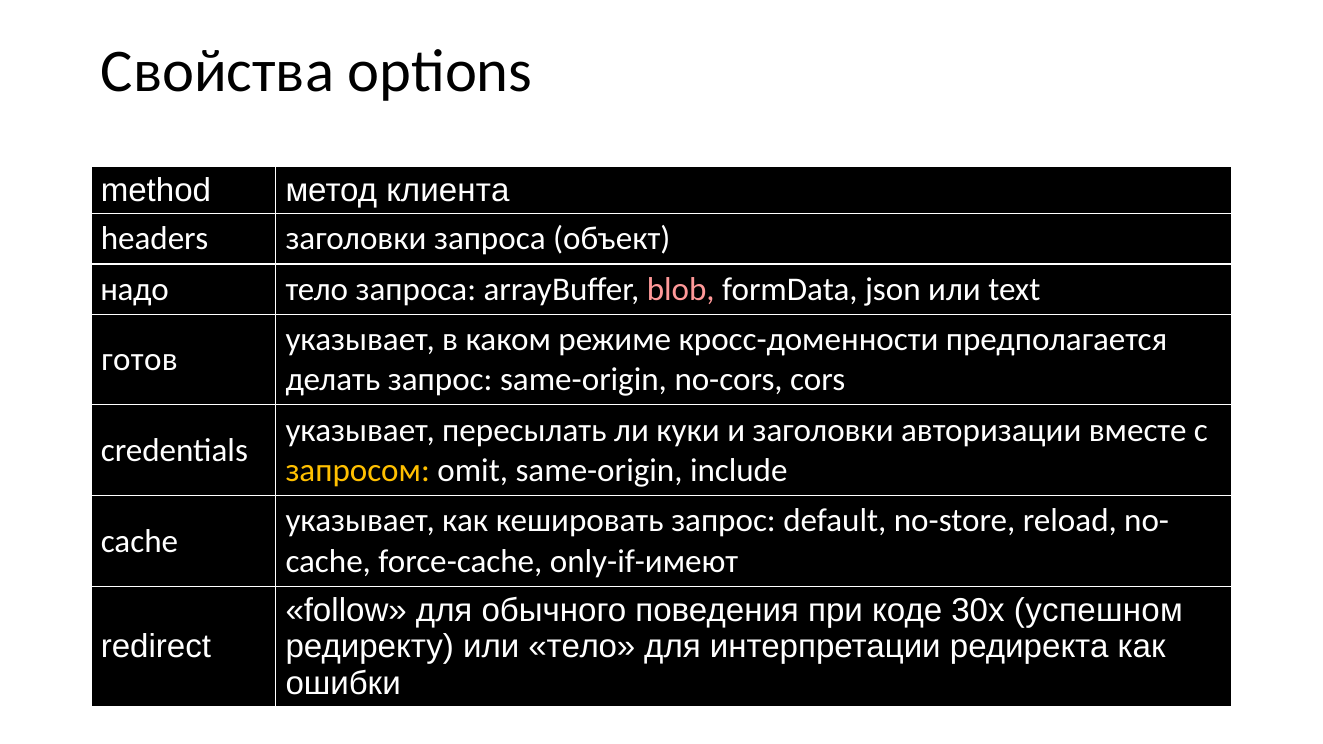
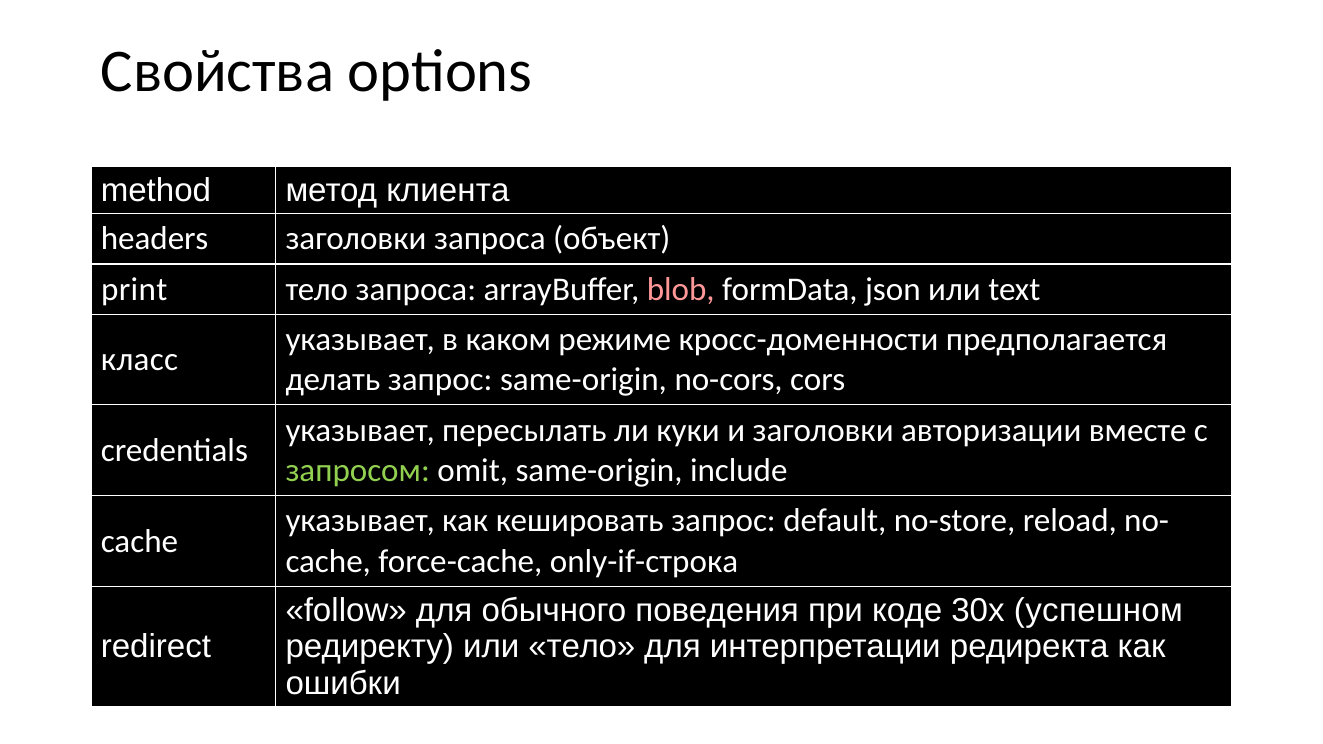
надо: надо -> print (134, 289)
готов: готов -> класс (139, 360)
запросом colour: yellow -> light green (358, 471)
only-if-имеют: only-if-имеют -> only-if-cтрока (644, 561)
